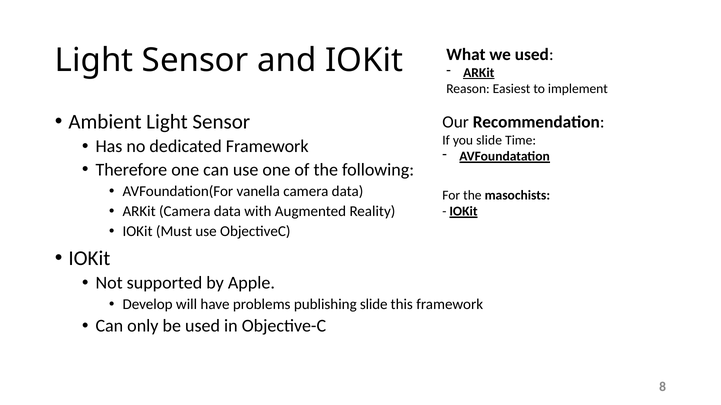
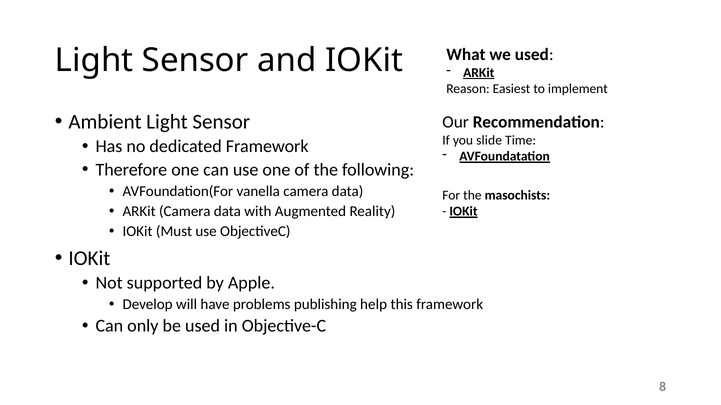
publishing slide: slide -> help (374, 305)
